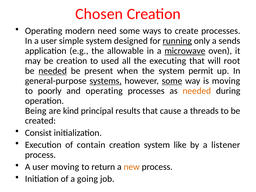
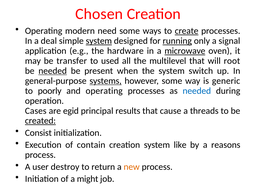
create underline: none -> present (187, 31)
In a user: user -> deal (49, 41)
system underline: none -> present (99, 41)
sends: sends -> signal (229, 41)
allowable: allowable -> hardware (125, 51)
be creation: creation -> transfer (72, 61)
executing: executing -> multilevel (168, 61)
permit: permit -> switch (201, 71)
some underline: present -> none (172, 81)
is moving: moving -> generic (226, 81)
needed colour: orange -> blue (197, 91)
Being: Being -> Cases (36, 111)
kind: kind -> egid (71, 111)
created underline: none -> present (40, 121)
listener: listener -> reasons (226, 145)
user moving: moving -> destroy (65, 167)
going: going -> might (88, 179)
